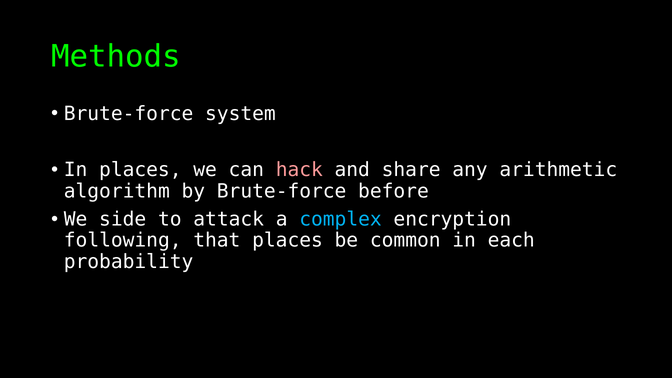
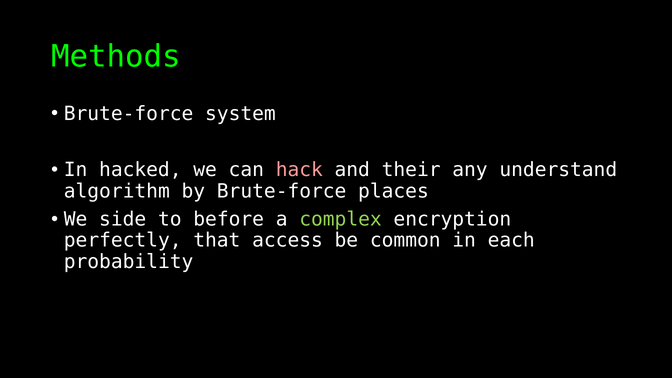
In places: places -> hacked (140, 170)
share: share -> their (411, 170)
arithmetic: arithmetic -> understand (558, 170)
before: before -> places (393, 191)
attack: attack -> before (229, 219)
complex colour: light blue -> light green (341, 219)
following: following -> perfectly (123, 240)
that places: places -> access (288, 240)
